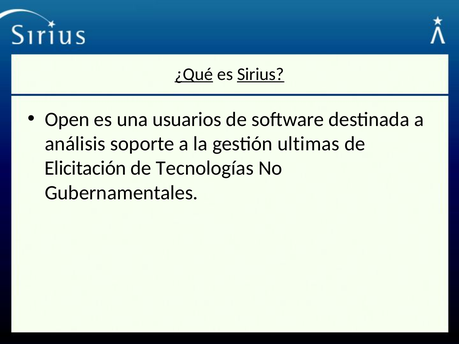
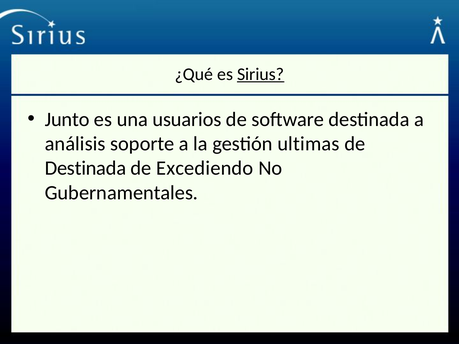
¿Qué underline: present -> none (194, 74)
Open: Open -> Junto (67, 119)
Elicitación: Elicitación -> Destinada (85, 168)
Tecnologías: Tecnologías -> Excediendo (205, 168)
